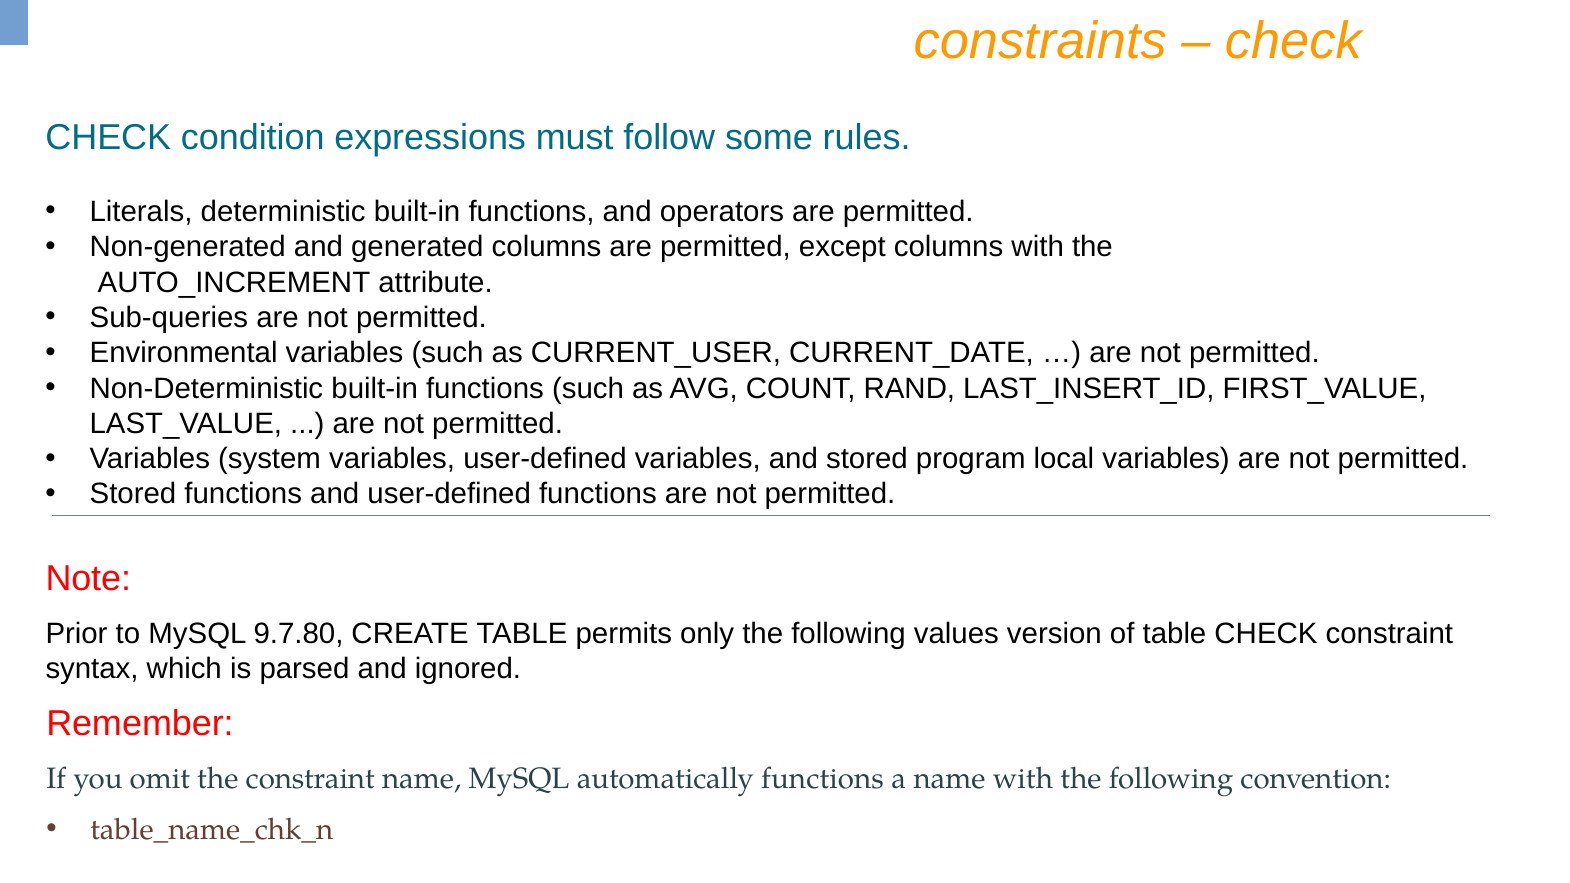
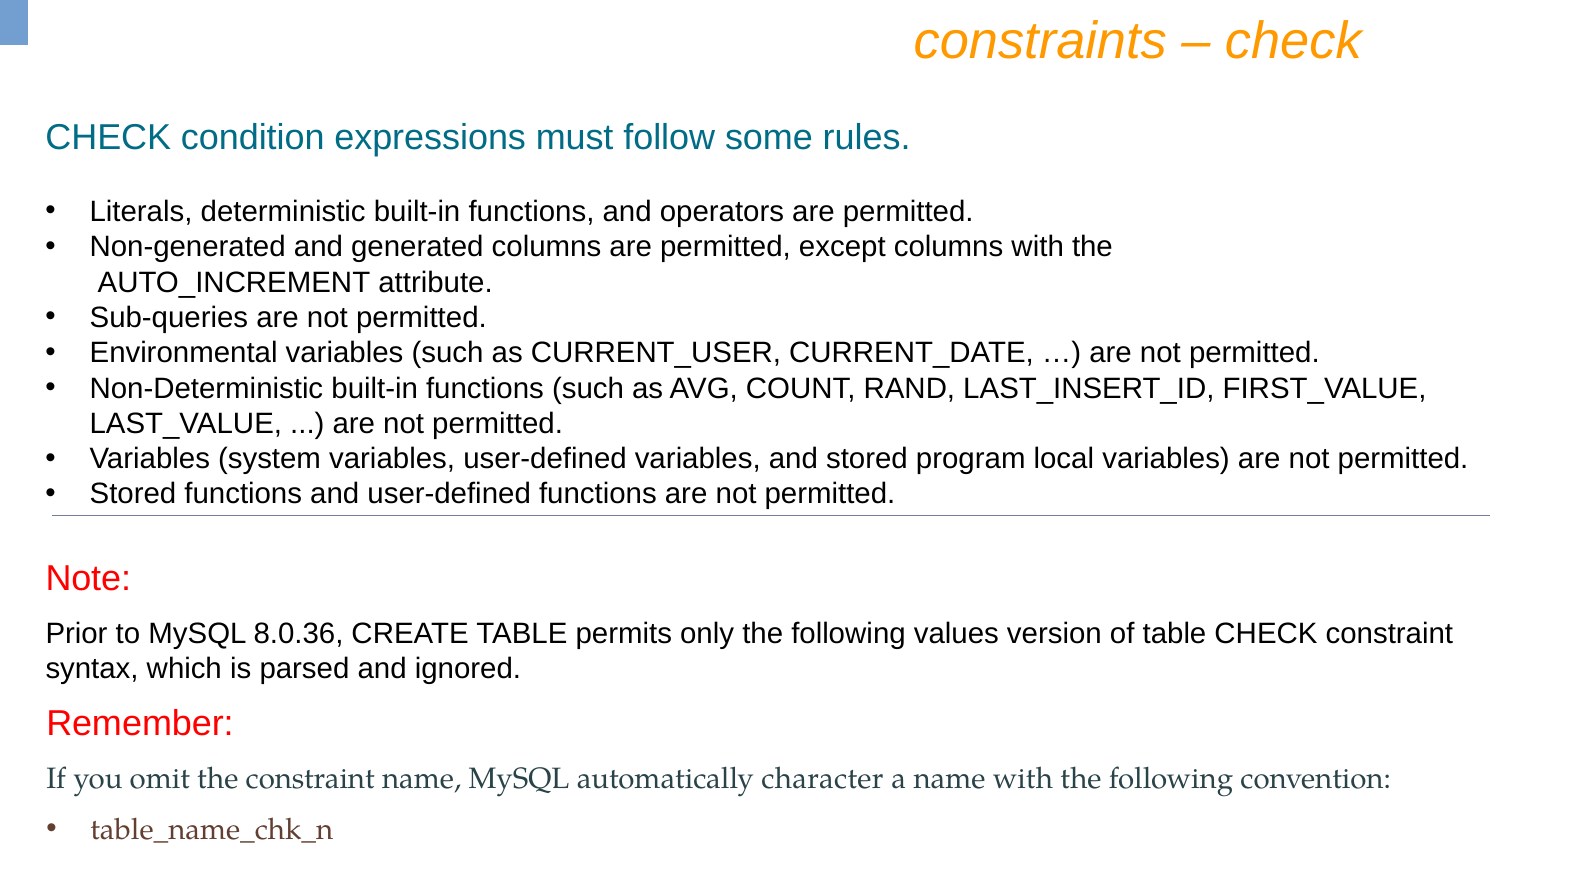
9.7.80: 9.7.80 -> 8.0.36 (298, 634)
automatically functions: functions -> character (822, 778)
